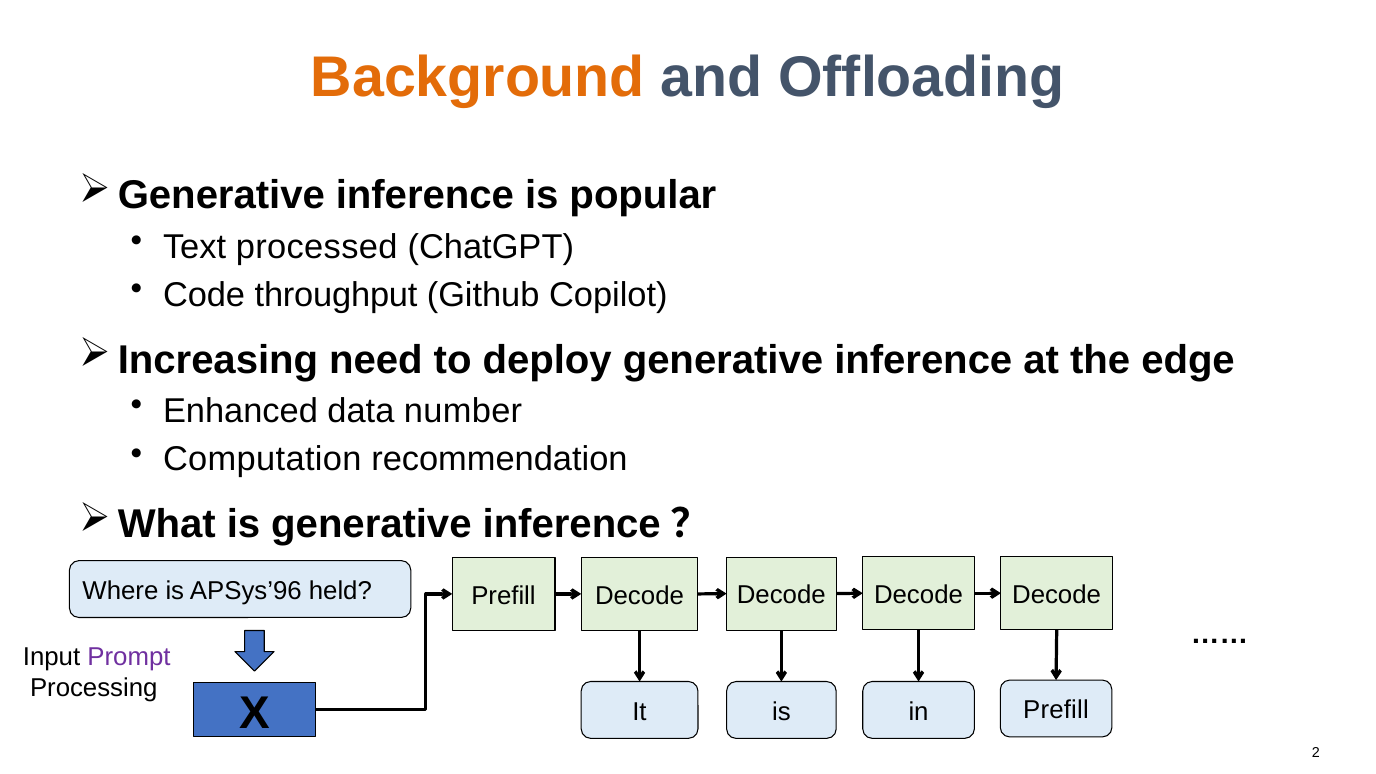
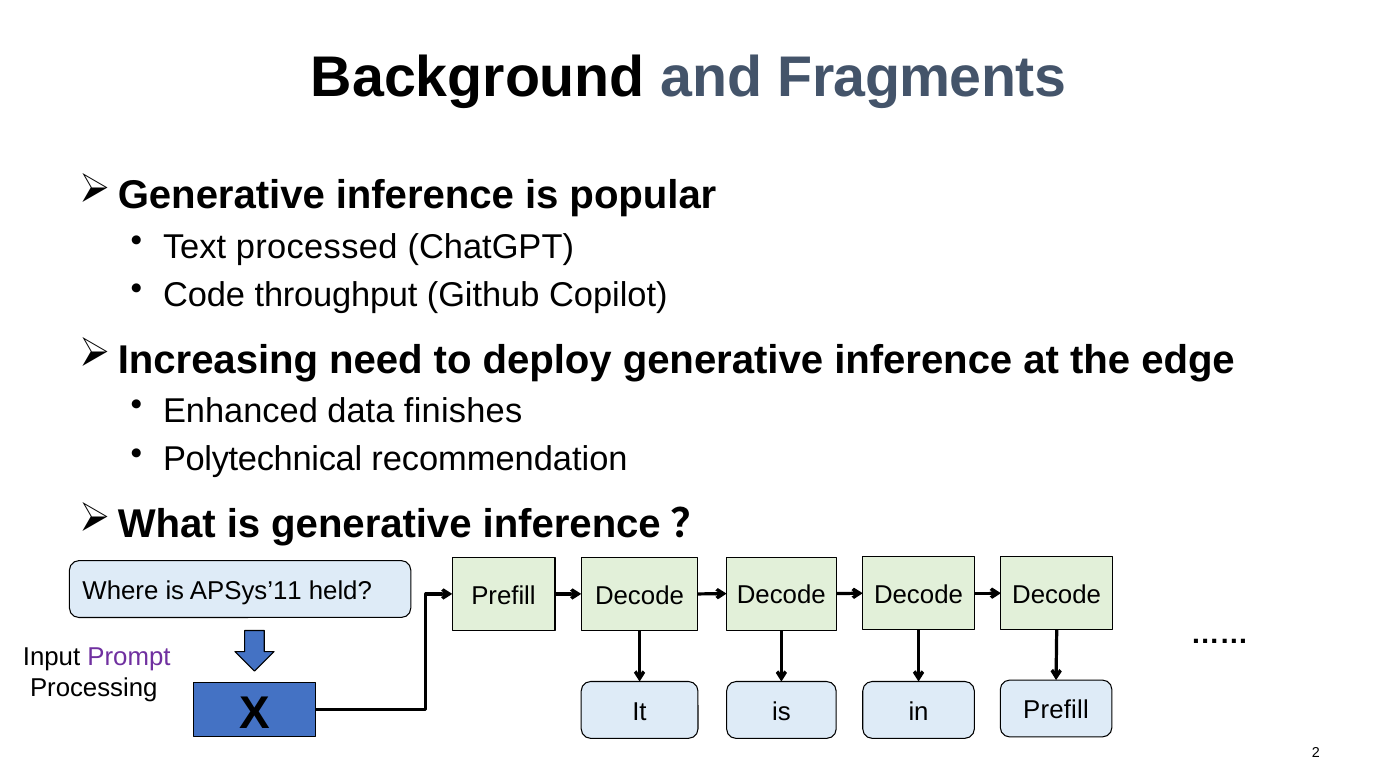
Background colour: orange -> black (478, 77)
Offloading: Offloading -> Fragments (922, 77)
number: number -> finishes (463, 411)
Computation: Computation -> Polytechnical (263, 459)
APSys’96: APSys’96 -> APSys’11 (246, 591)
